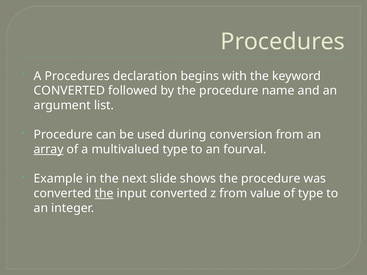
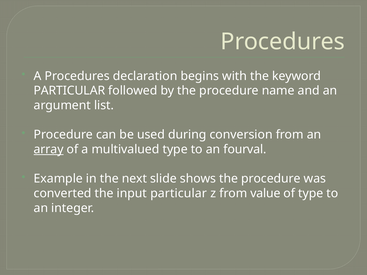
CONVERTED: CONVERTED -> PARTICULAR (69, 91)
the underline: present -> none (104, 194)
input converted: converted -> particular (179, 194)
